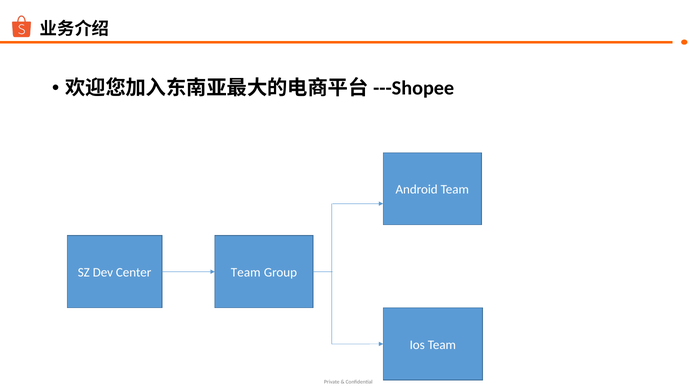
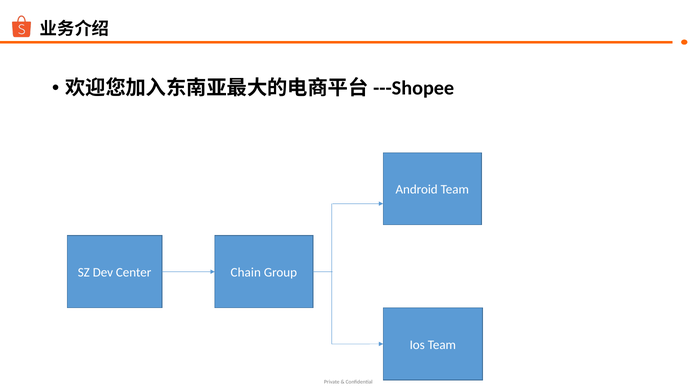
Center Team: Team -> Chain (246, 273)
